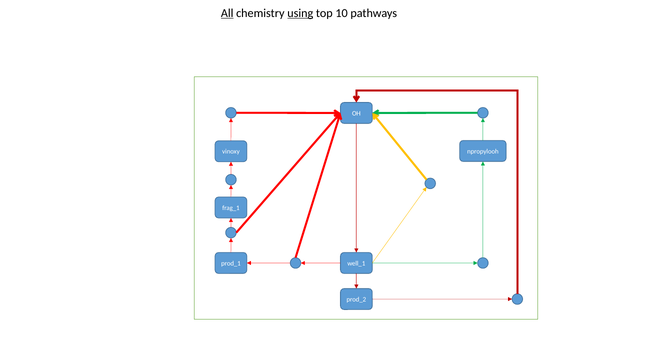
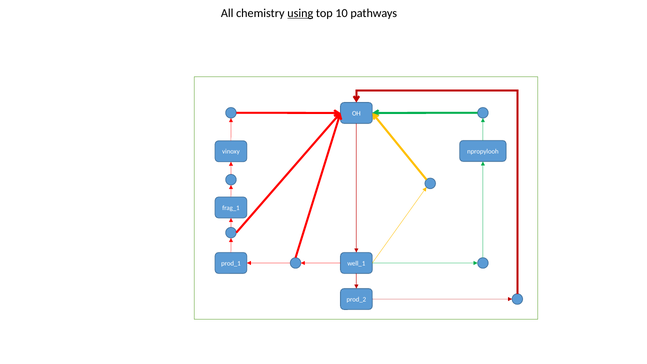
All underline: present -> none (227, 13)
